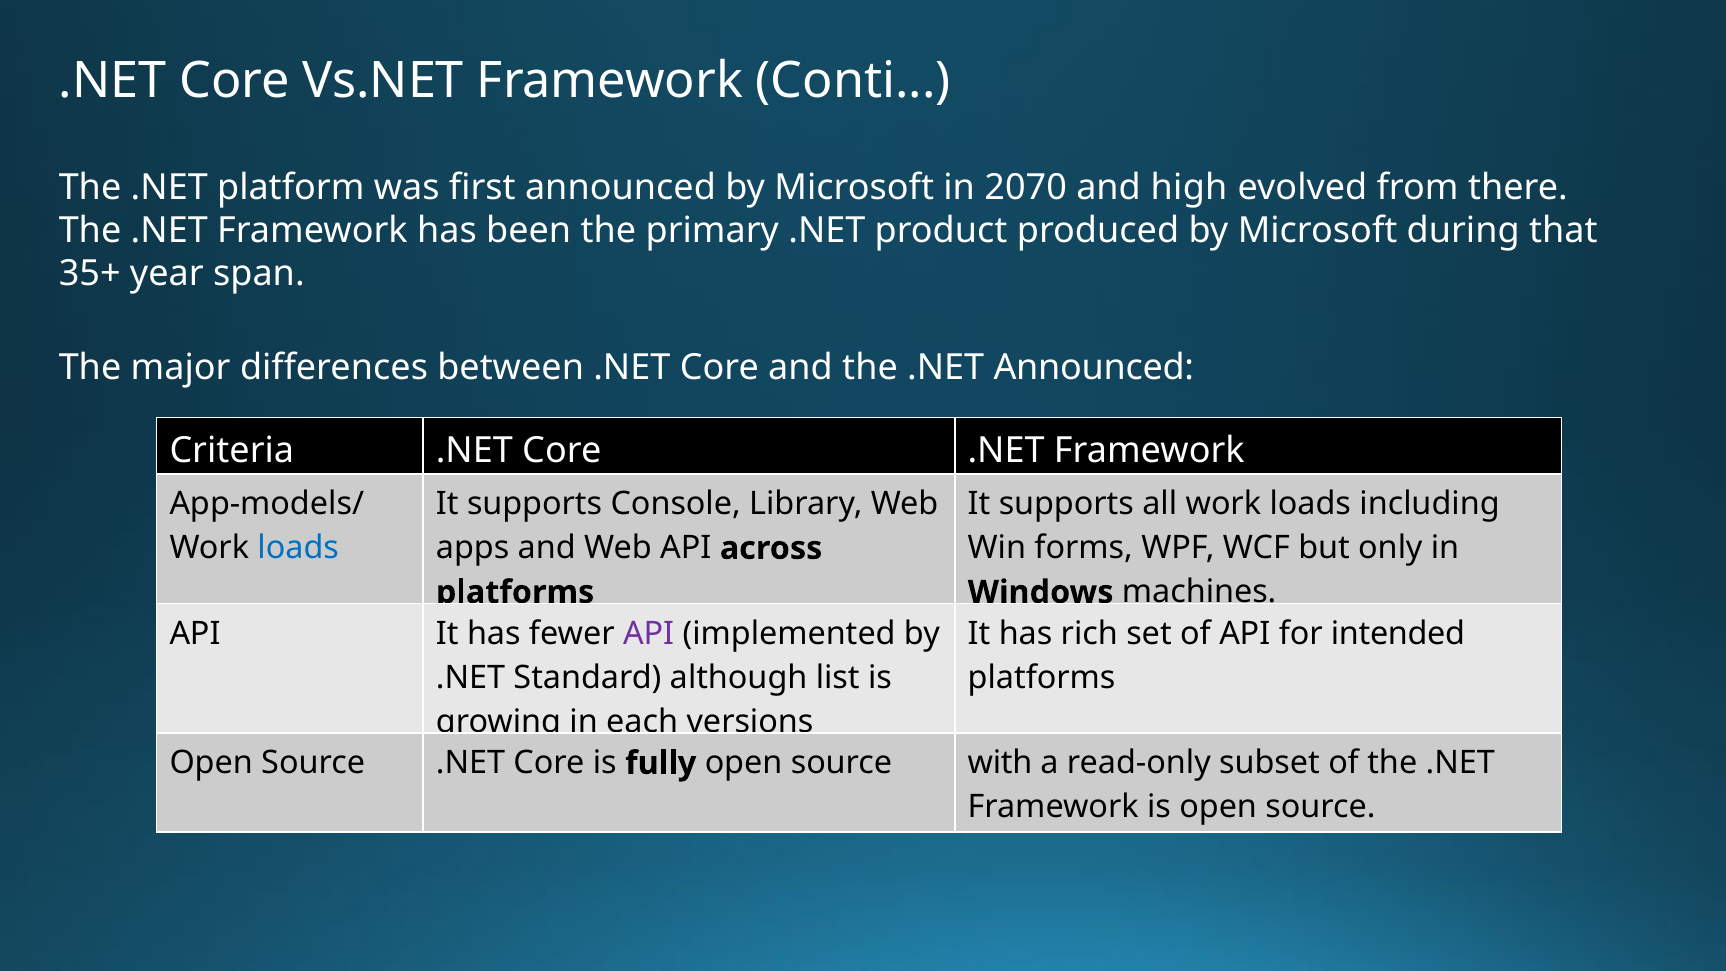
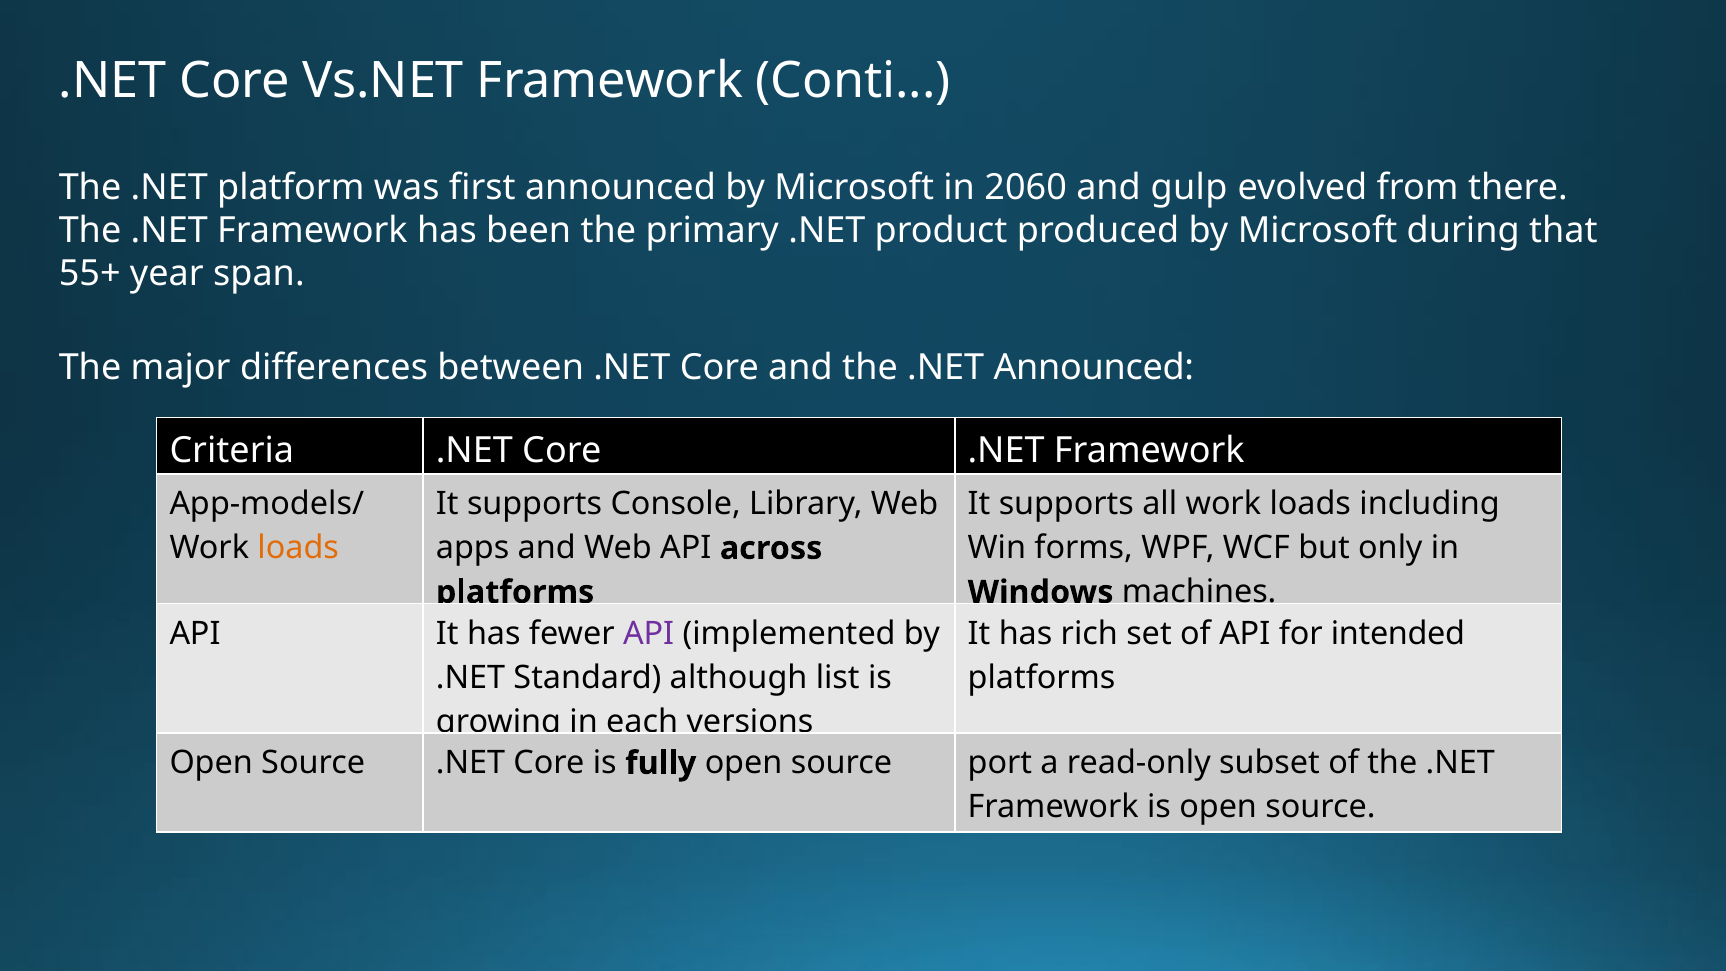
2070: 2070 -> 2060 (1026, 187)
high: high -> gulp (1189, 187)
35+: 35+ -> 55+ (90, 274)
loads colour: blue -> orange (298, 548)
with: with -> port (1000, 763)
